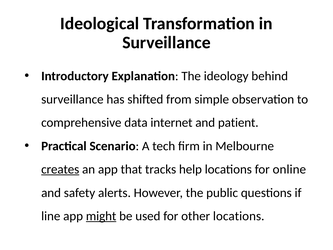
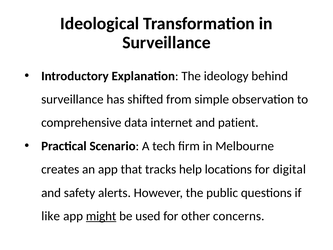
creates underline: present -> none (60, 169)
online: online -> digital (289, 169)
line: line -> like (51, 216)
other locations: locations -> concerns (239, 216)
